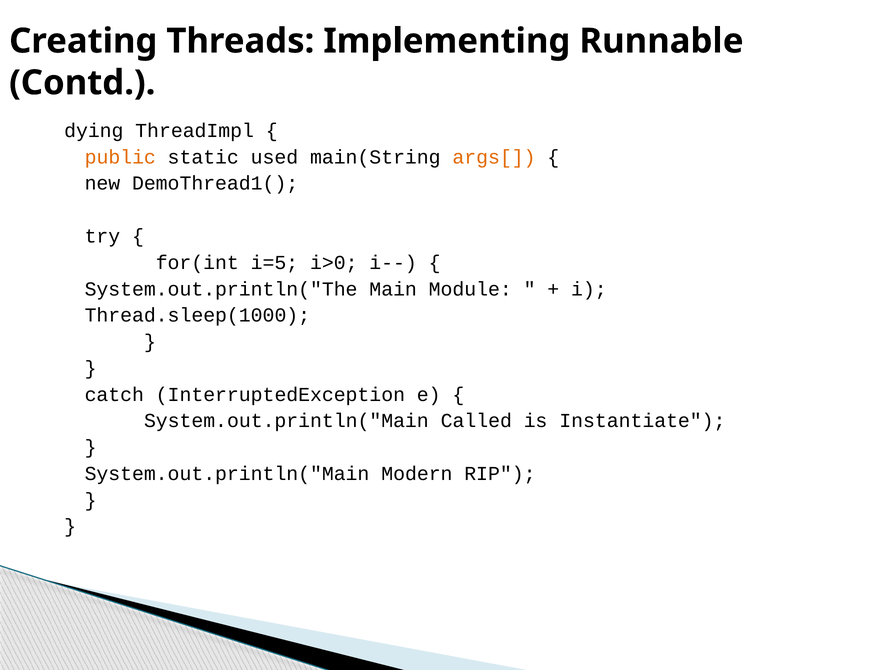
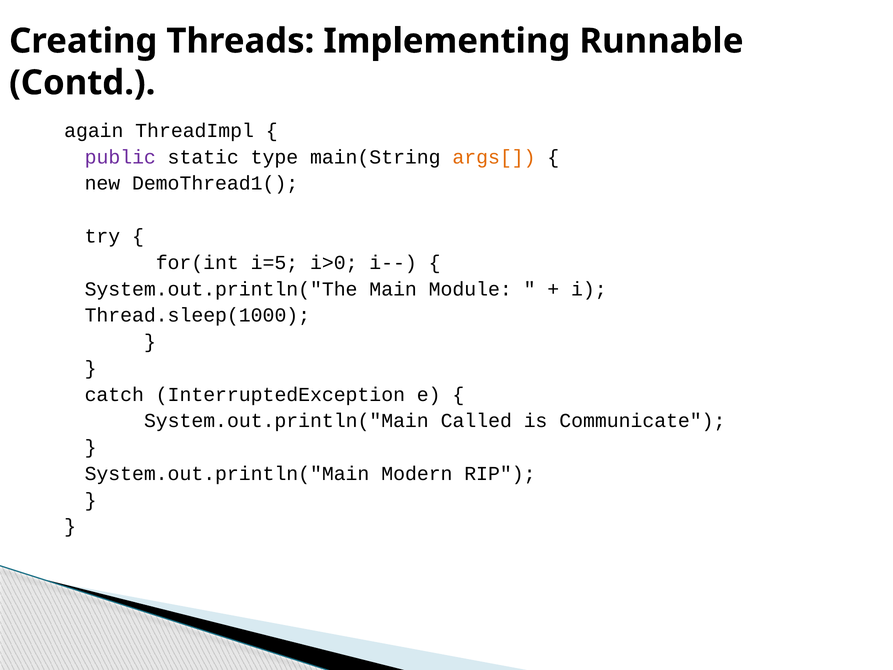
dying: dying -> again (94, 131)
public colour: orange -> purple (120, 157)
used: used -> type (274, 157)
Instantiate: Instantiate -> Communicate (642, 421)
